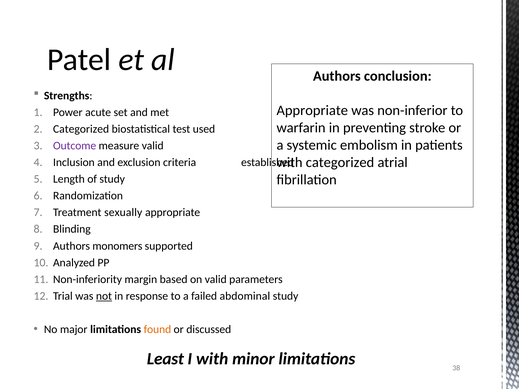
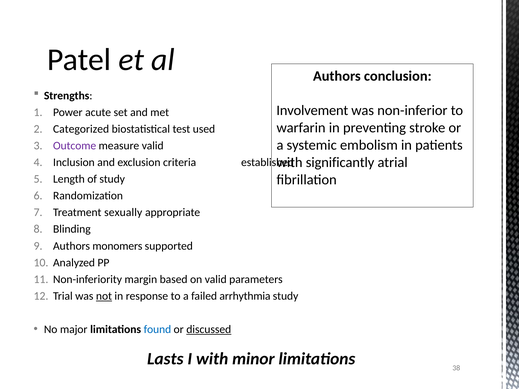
Appropriate: Appropriate -> Involvement (312, 111)
categorized: categorized -> significantly (340, 163)
abdominal: abdominal -> arrhythmia (245, 296)
found colour: orange -> blue (157, 330)
discussed underline: none -> present (209, 330)
Least: Least -> Lasts (165, 359)
